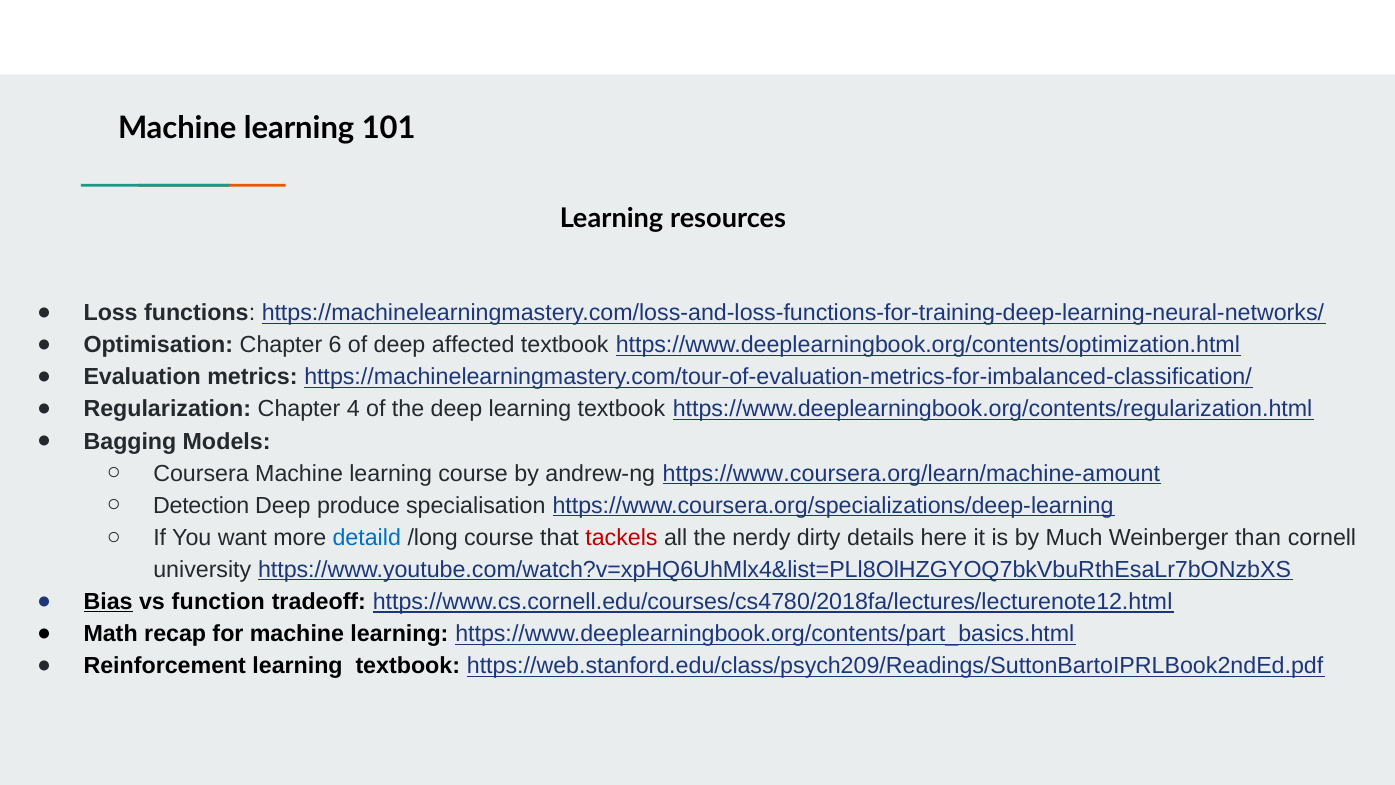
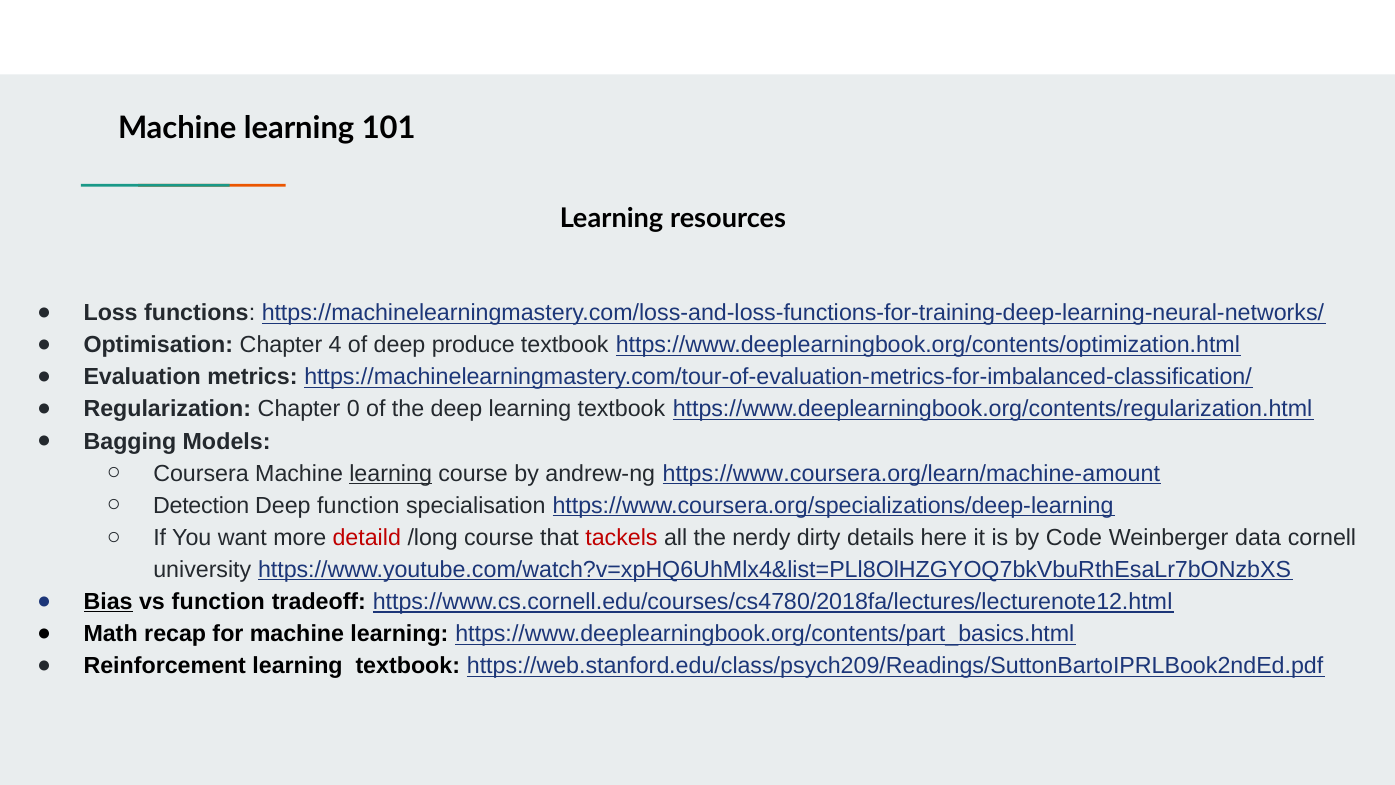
6: 6 -> 4 (335, 345)
affected: affected -> produce (473, 345)
4: 4 -> 0 (353, 409)
learning underline: none -> present (391, 473)
Deep produce: produce -> function (358, 505)
detaild colour: blue -> red (367, 537)
Much: Much -> Code (1074, 537)
than: than -> data (1258, 537)
